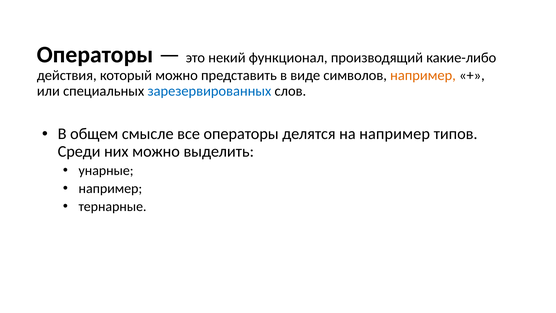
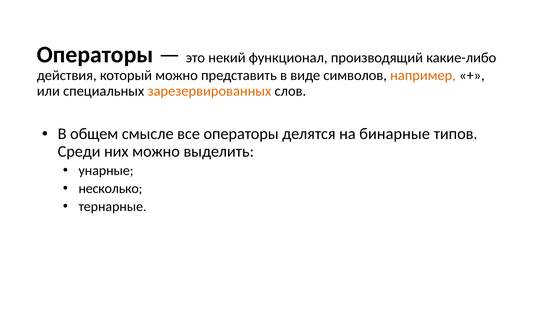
зарезервированных colour: blue -> orange (209, 91)
на например: например -> бинарные (395, 134)
например: например -> несколько (110, 188)
